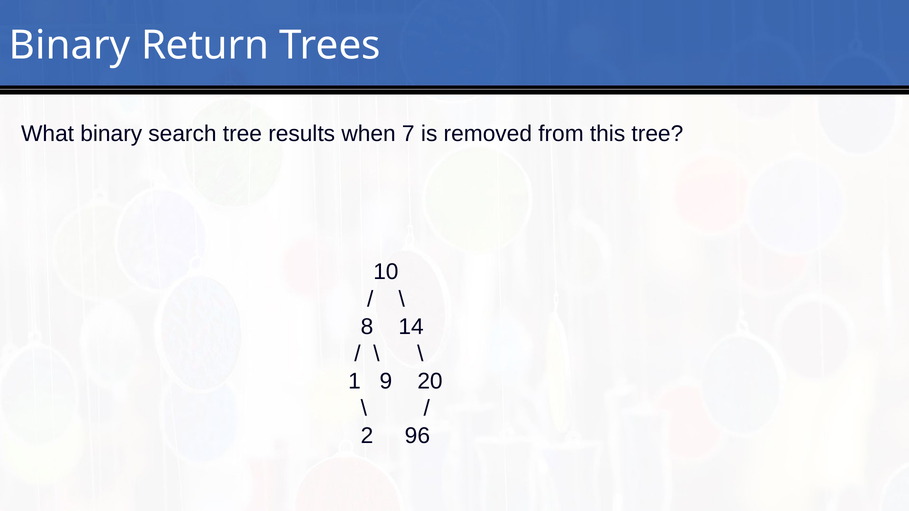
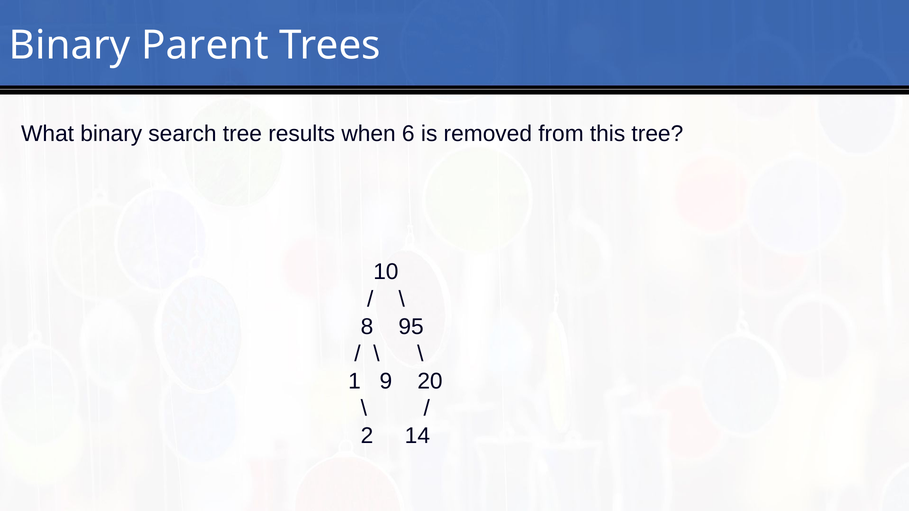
Return: Return -> Parent (205, 45)
7: 7 -> 6 (408, 134)
14: 14 -> 95 (411, 327)
96: 96 -> 14 (417, 436)
